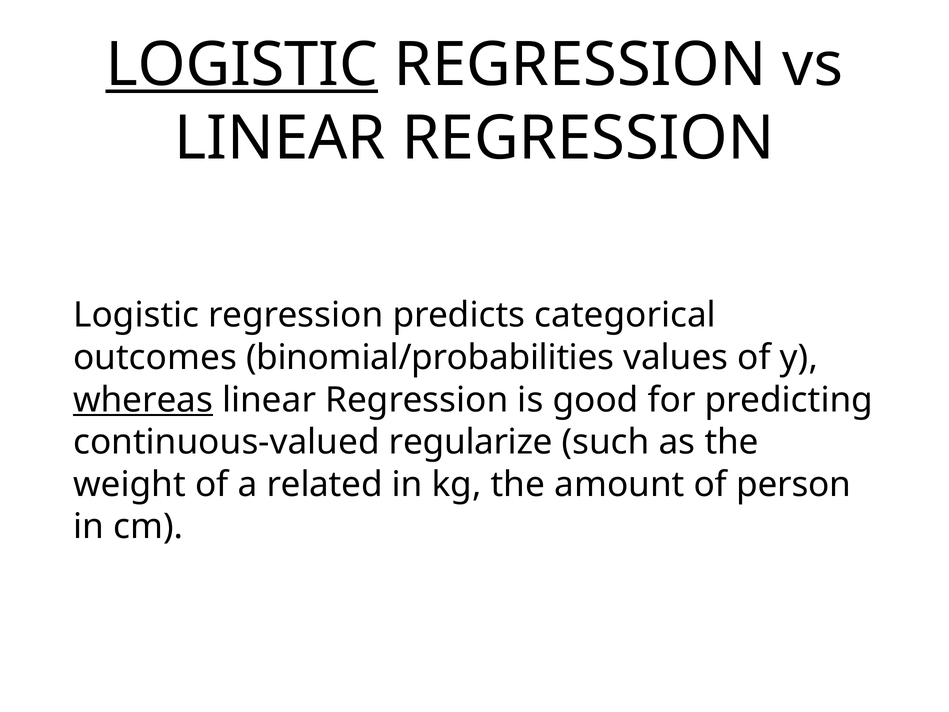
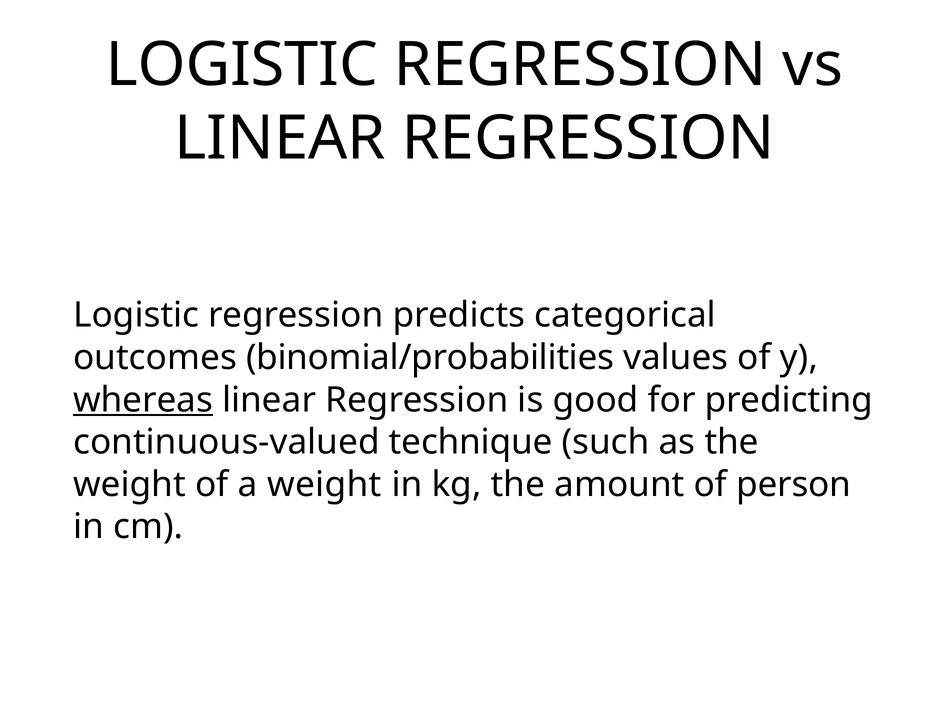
LOGISTIC underline: present -> none (242, 65)
regularize: regularize -> technique (471, 442)
a related: related -> weight (324, 484)
